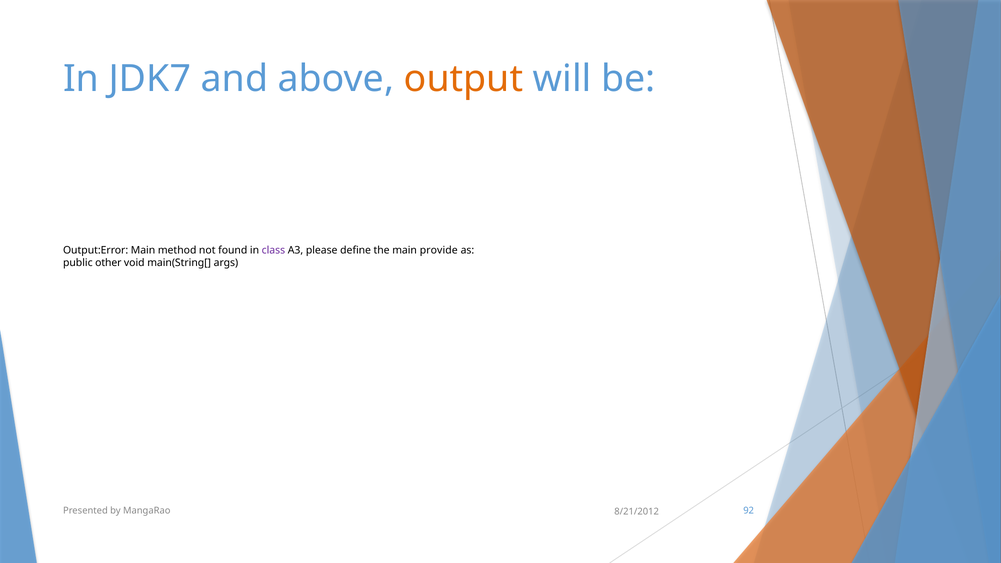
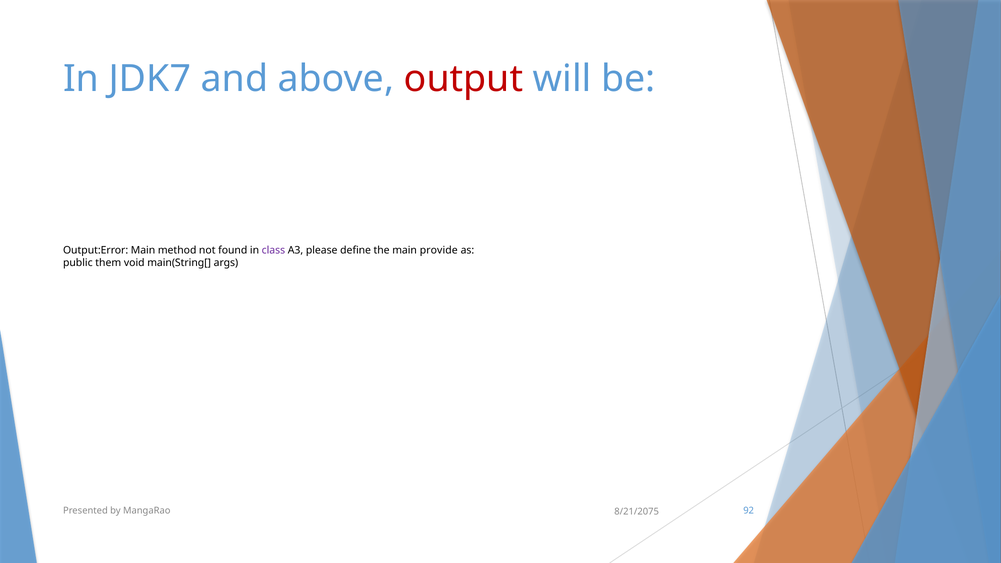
output colour: orange -> red (463, 79)
other: other -> them (108, 263)
8/21/2012: 8/21/2012 -> 8/21/2075 (637, 512)
